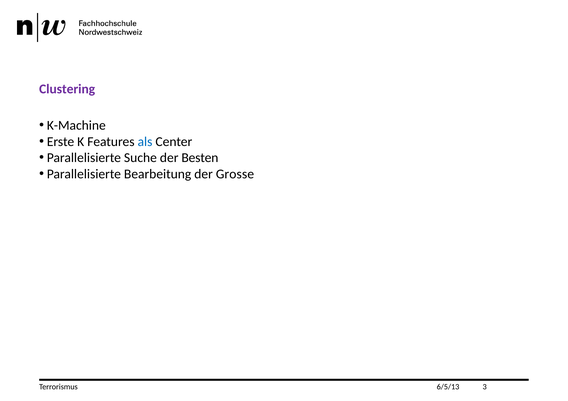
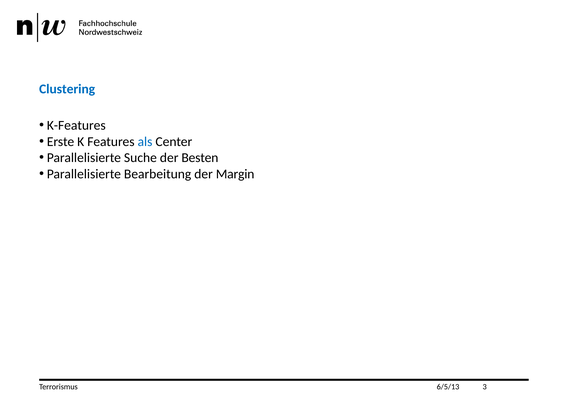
Clustering colour: purple -> blue (67, 89)
K-Machine: K-Machine -> K-Features (76, 126)
Grosse: Grosse -> Margin (235, 174)
